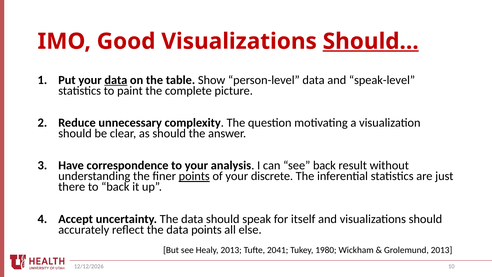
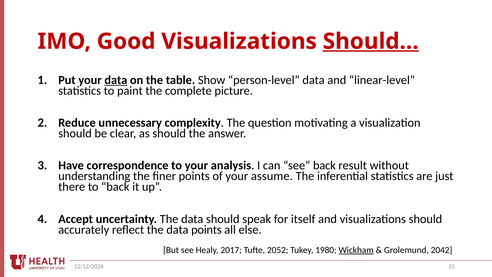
speak-level: speak-level -> linear-level (382, 80)
points underline: present -> none (194, 176)
discrete: discrete -> assume (272, 176)
Healy 2013: 2013 -> 2017 (231, 250)
2041: 2041 -> 2052 (278, 250)
Wickham underline: none -> present (356, 250)
Grolemund 2013: 2013 -> 2042 (442, 250)
